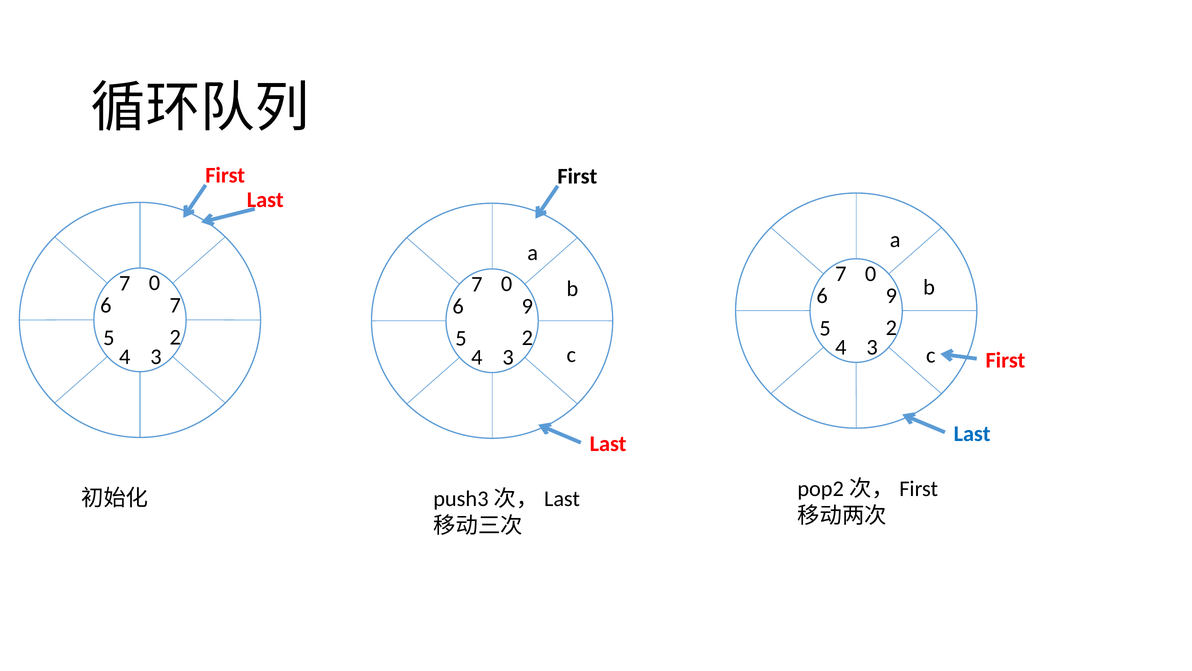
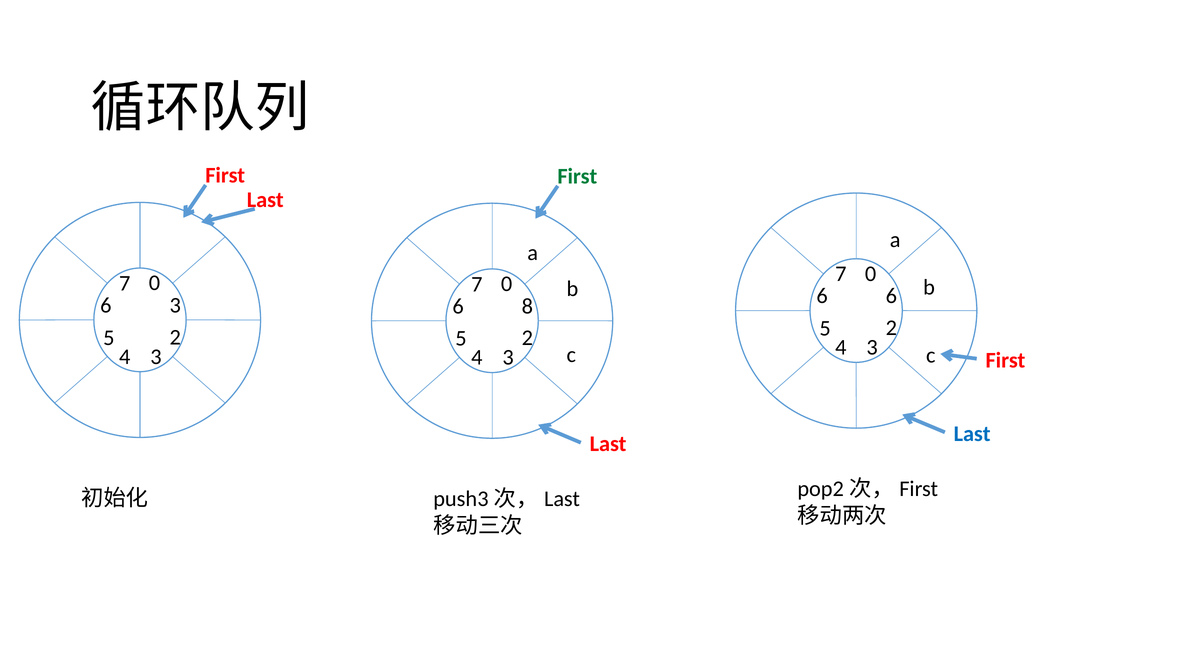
First colour: black -> green (577, 176)
9: 9 -> 6 (891, 296)
6 7: 7 -> 3 (175, 305)
9: 9 -> 8 (527, 306)
